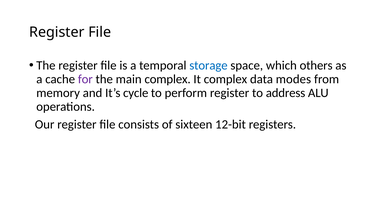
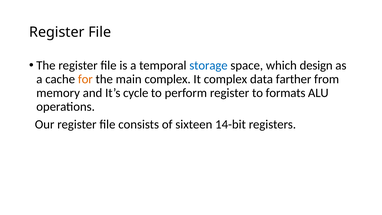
others: others -> design (316, 65)
for colour: purple -> orange (85, 79)
modes: modes -> farther (294, 79)
address: address -> formats (286, 93)
12-bit: 12-bit -> 14-bit (231, 124)
